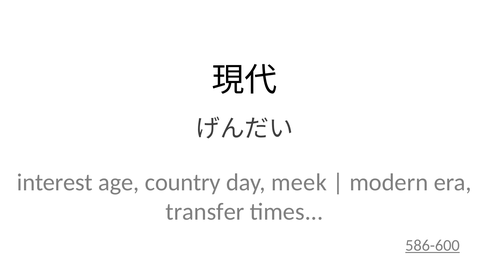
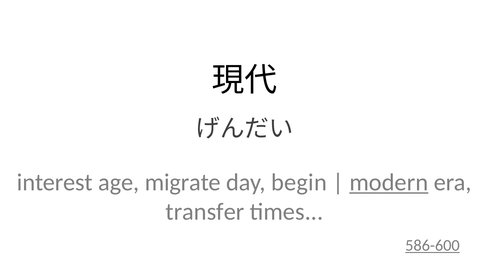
country: country -> migrate (183, 183)
meek: meek -> begin (299, 183)
modern underline: none -> present (389, 183)
